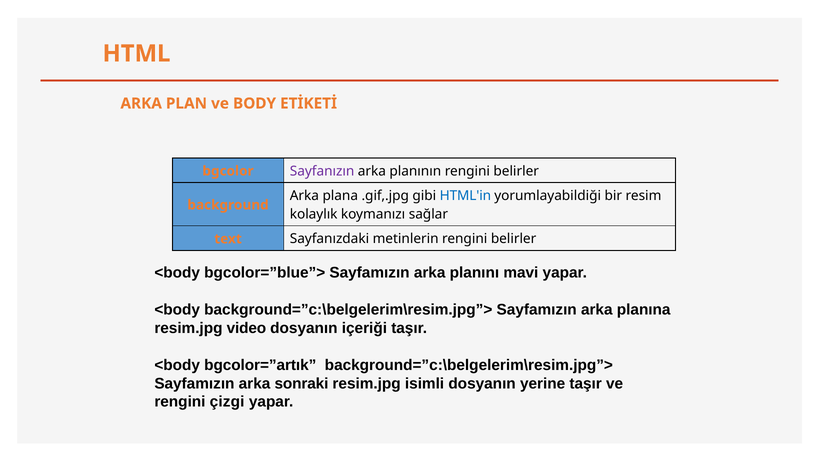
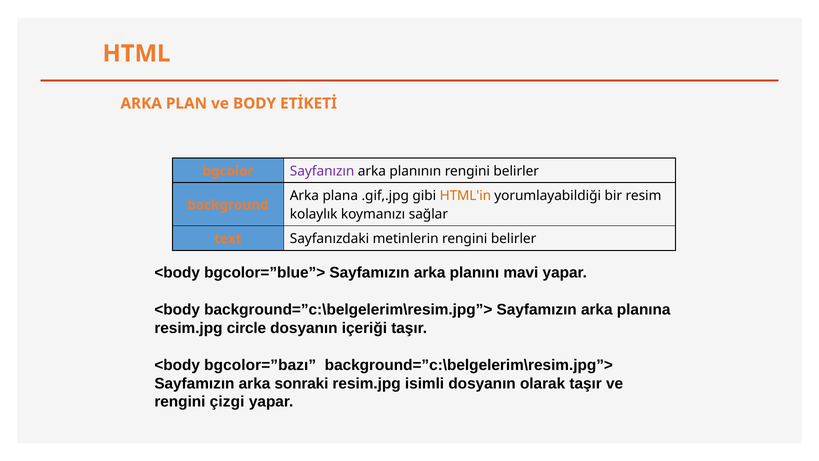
HTML'in colour: blue -> orange (465, 196)
video: video -> circle (246, 328)
bgcolor=”artık: bgcolor=”artık -> bgcolor=”bazı (260, 365)
yerine: yerine -> olarak (543, 383)
